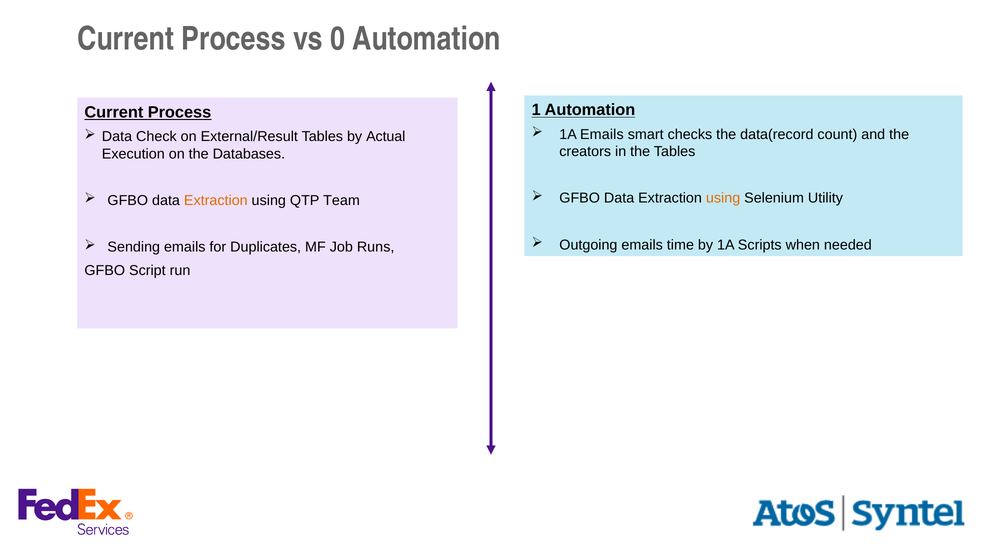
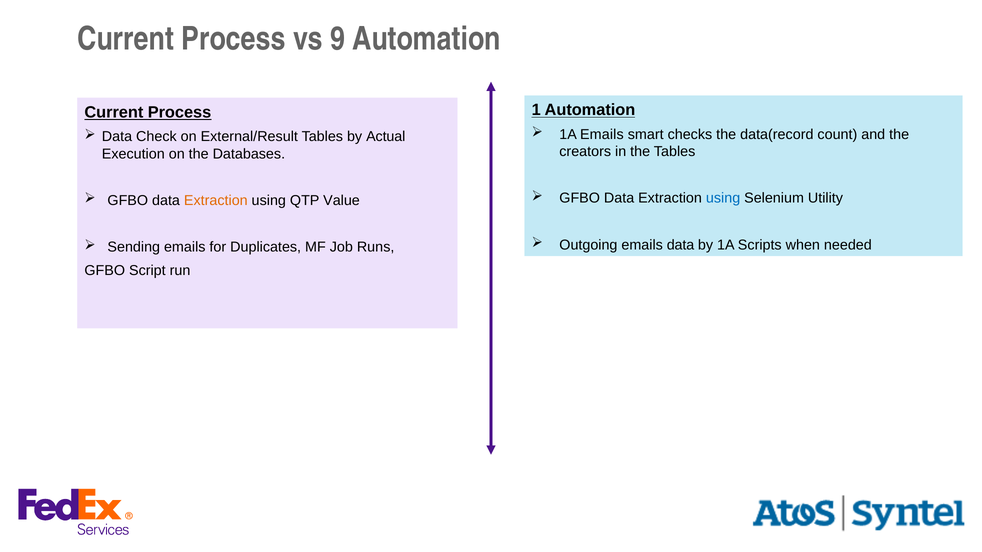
0: 0 -> 9 (337, 39)
using colour: orange -> blue (723, 198)
Team: Team -> Value (342, 201)
emails time: time -> data (681, 245)
